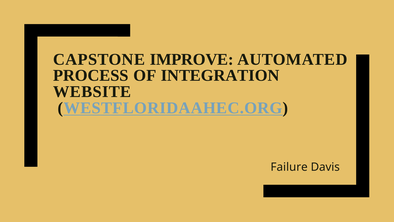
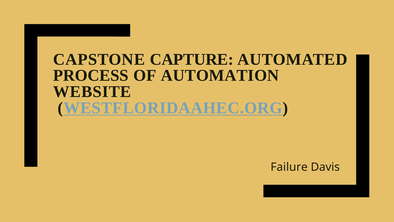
IMPROVE: IMPROVE -> CAPTURE (192, 59)
INTEGRATION: INTEGRATION -> AUTOMATION (220, 75)
